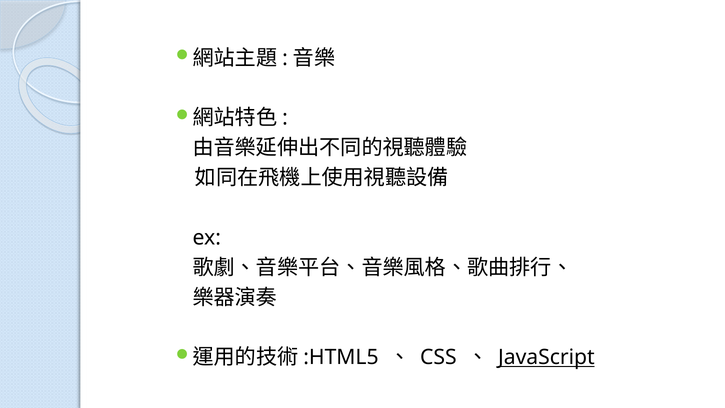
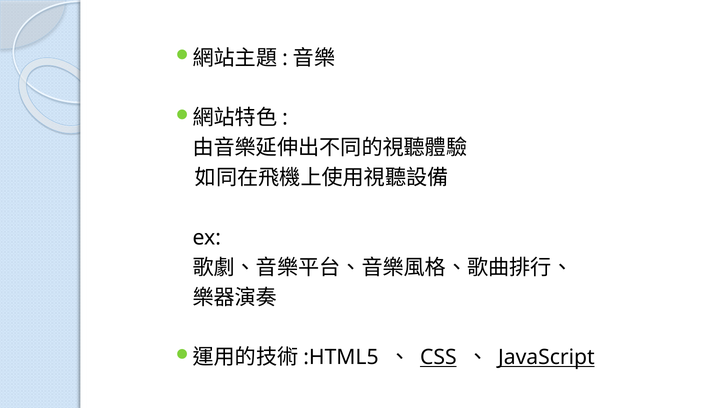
CSS underline: none -> present (438, 357)
